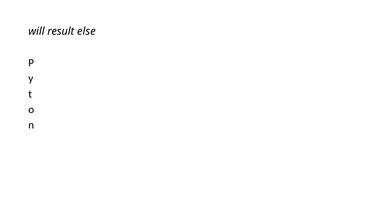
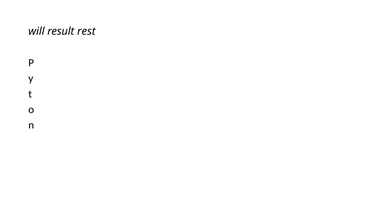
else: else -> rest (86, 31)
